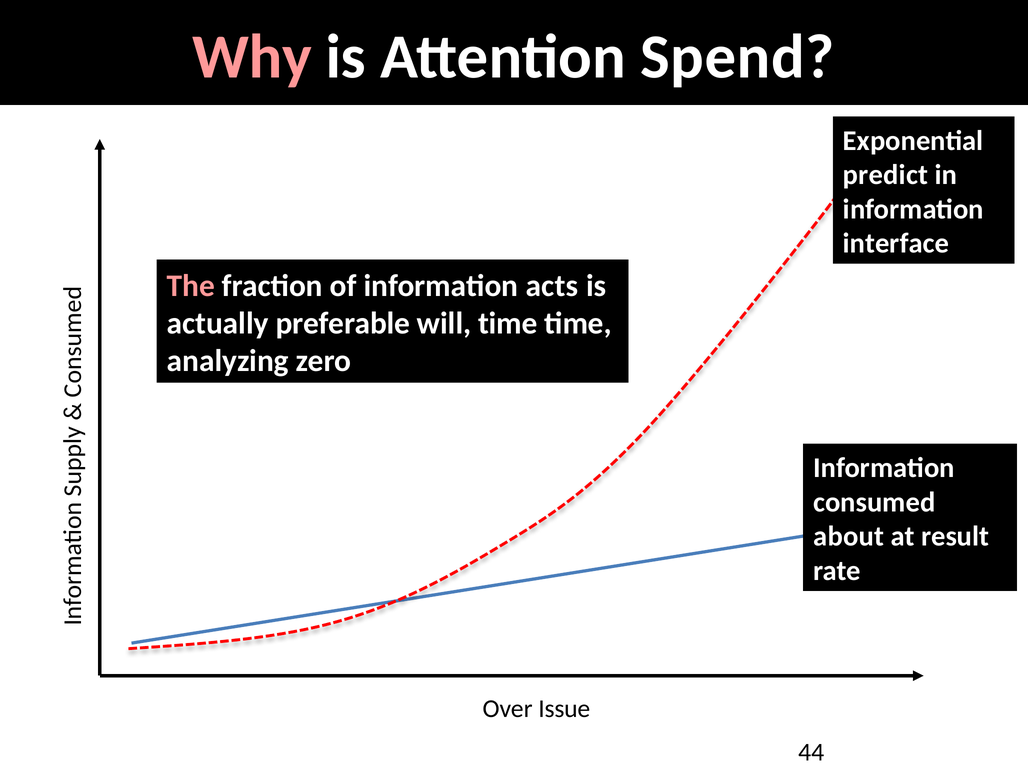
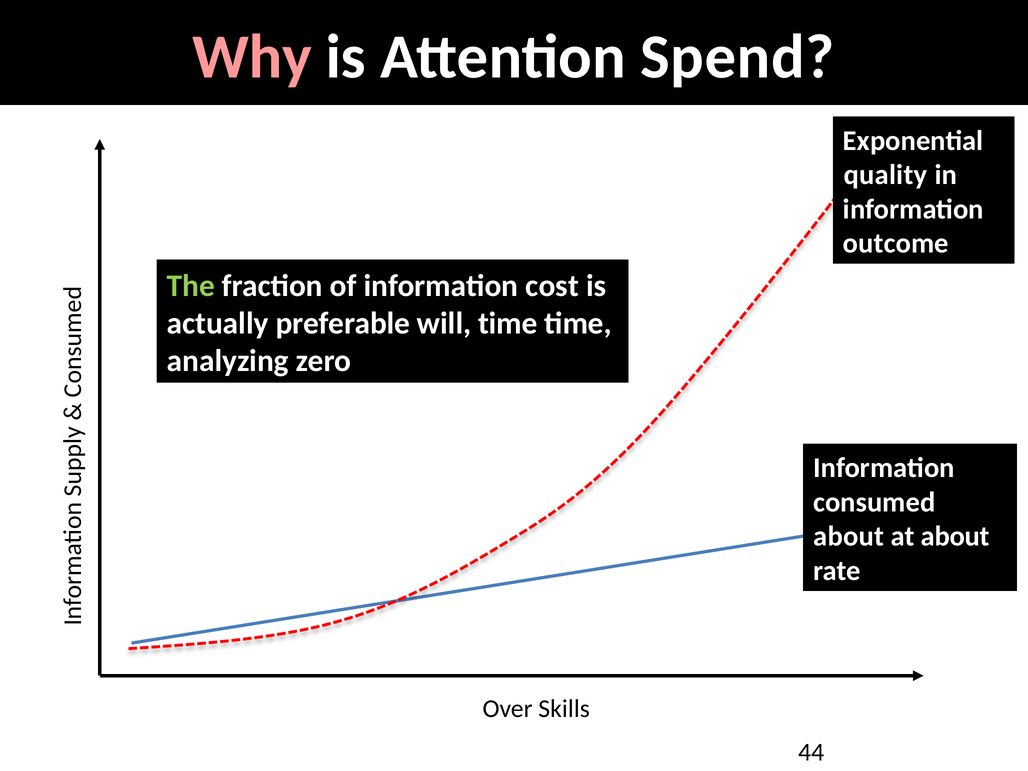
predict: predict -> quality (885, 175)
interface: interface -> outcome (896, 244)
The colour: pink -> light green (191, 286)
acts: acts -> cost (552, 286)
at result: result -> about (955, 537)
Issue: Issue -> Skills (564, 709)
